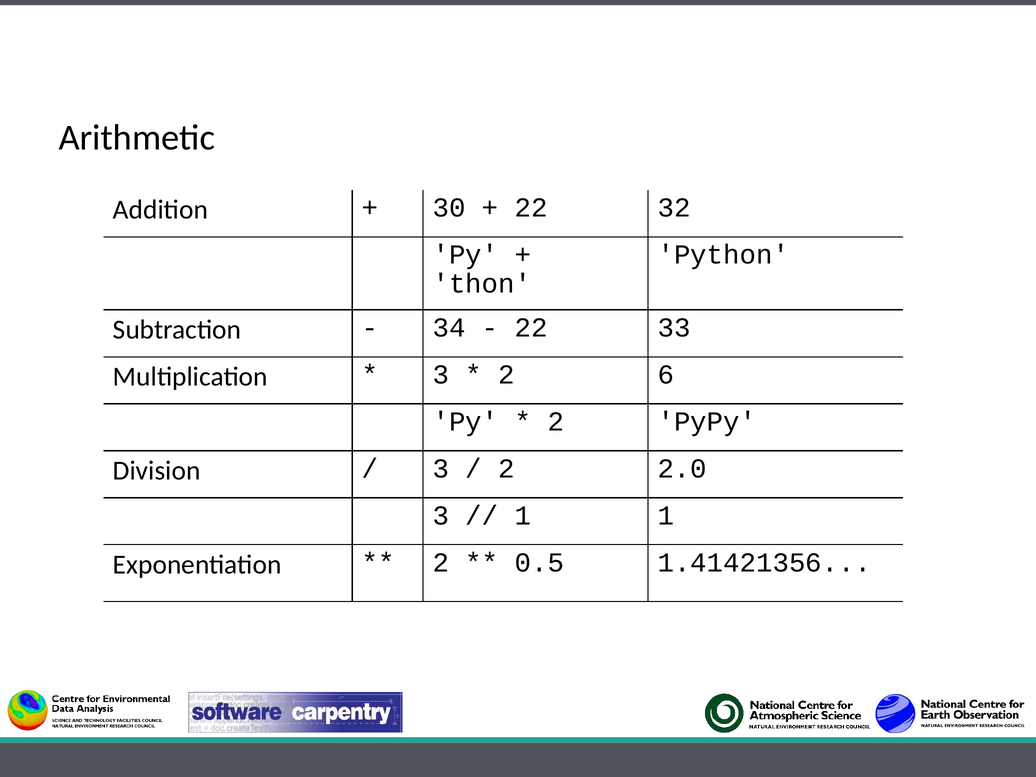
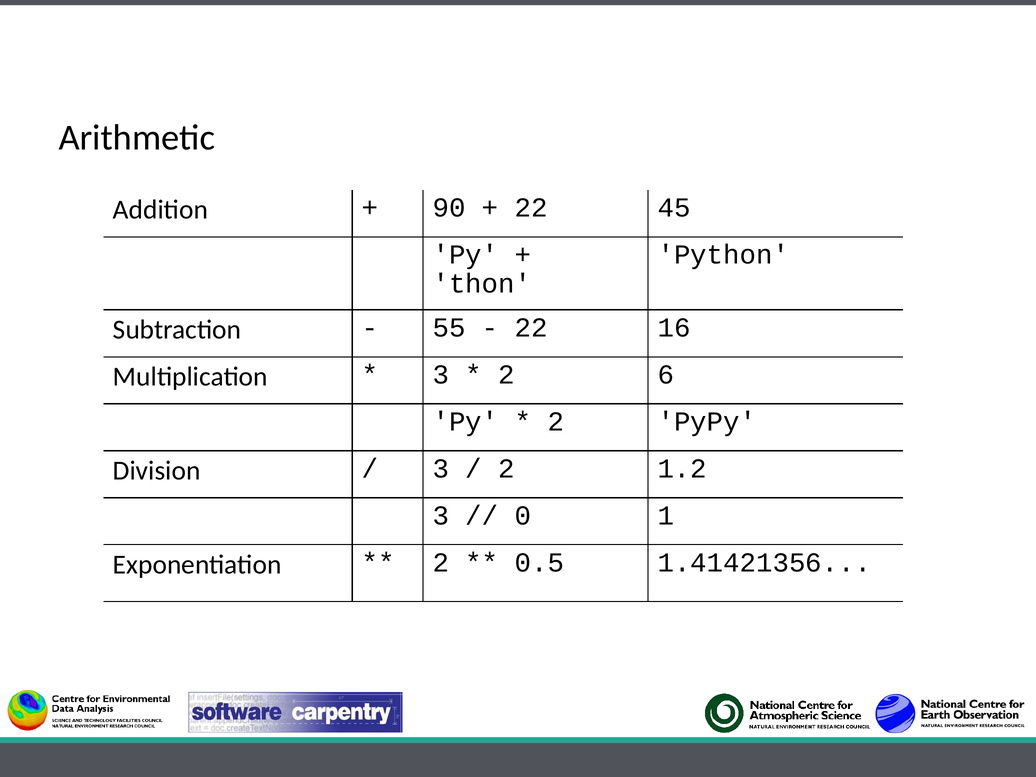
30: 30 -> 90 (449, 208)
32: 32 -> 45 (674, 208)
34: 34 -> 55 (449, 328)
33: 33 -> 16 (674, 328)
2.0: 2.0 -> 1.2 (682, 469)
1: 1 -> 0 (523, 516)
